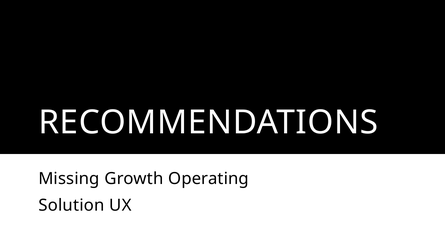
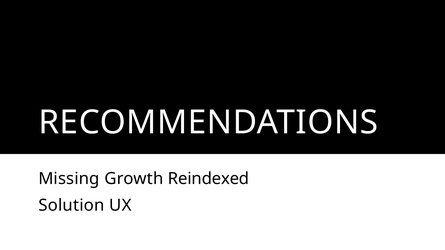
Operating: Operating -> Reindexed (209, 179)
